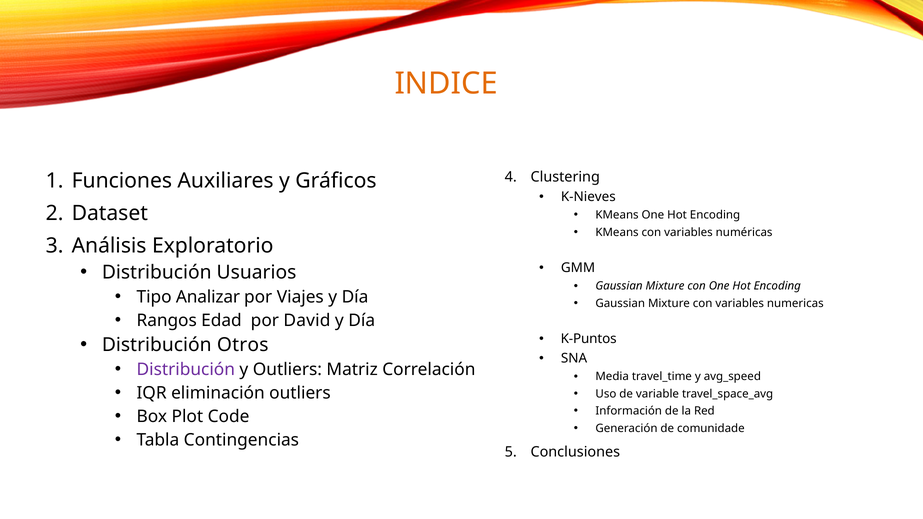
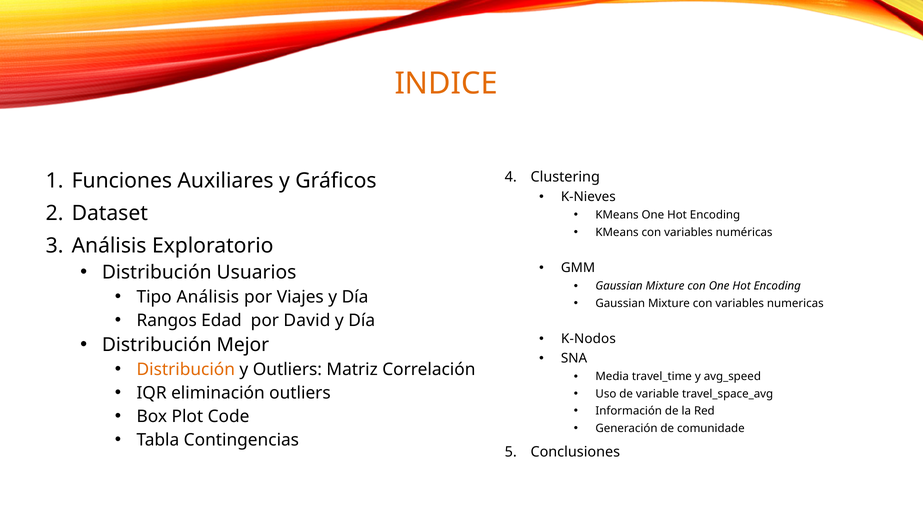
Tipo Analizar: Analizar -> Análisis (208, 297)
K-Puntos: K-Puntos -> K-Nodos (588, 339)
Otros: Otros -> Mejor (243, 345)
Distribución colour: purple -> orange (186, 369)
